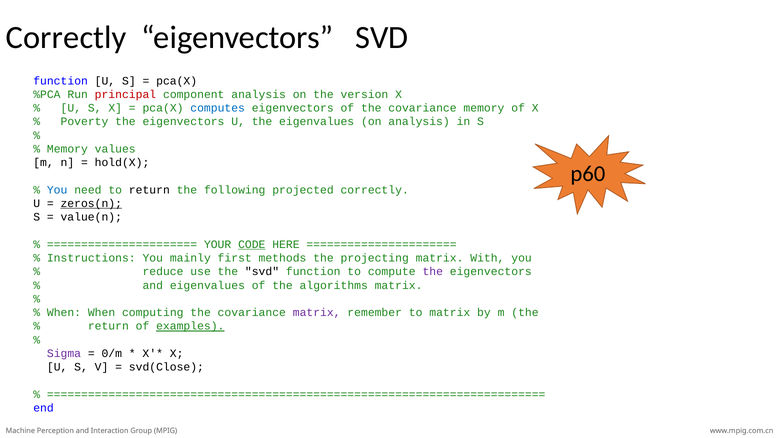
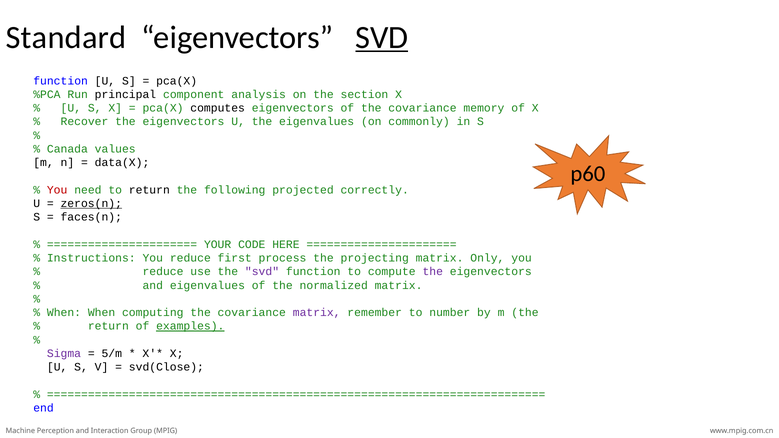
Correctly: Correctly -> Standard (66, 37)
SVD underline: none -> present (382, 37)
principal colour: red -> black (125, 94)
version: version -> section (364, 94)
computes colour: blue -> black (218, 108)
Poverty: Poverty -> Recover (84, 122)
on analysis: analysis -> commonly (419, 122)
Memory: Memory -> Canada (67, 149)
hold(X: hold(X -> data(X (122, 163)
You colour: blue -> red (57, 190)
value(n: value(n -> faces(n (91, 217)
CODE underline: present -> none (252, 244)
You mainly: mainly -> reduce (190, 258)
methods: methods -> process (282, 258)
With: With -> Only (487, 258)
svd colour: black -> purple (262, 272)
algorithms: algorithms -> normalized (334, 285)
to matrix: matrix -> number (450, 313)
0/m: 0/m -> 5/m (112, 354)
